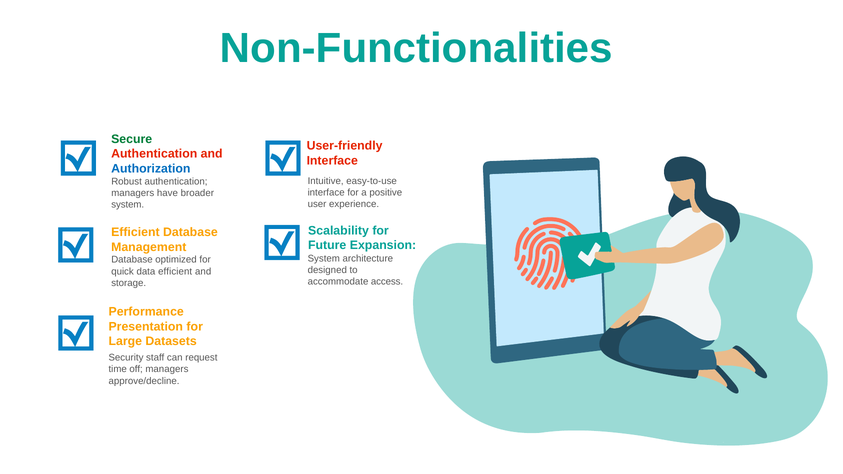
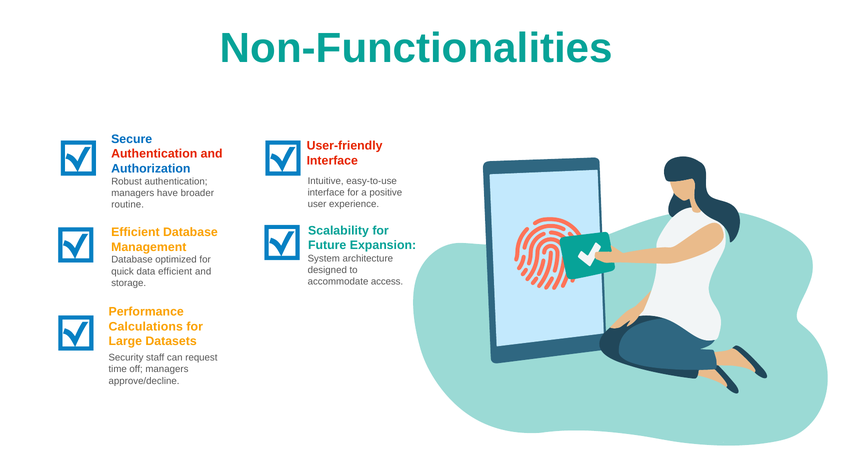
Secure colour: green -> blue (132, 139)
system: system -> routine (128, 205)
Presentation: Presentation -> Calculations (146, 327)
